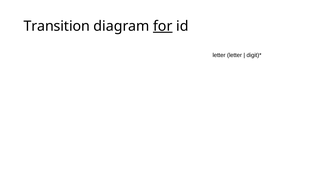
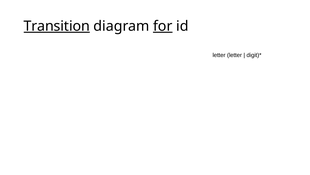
Transition underline: none -> present (57, 26)
